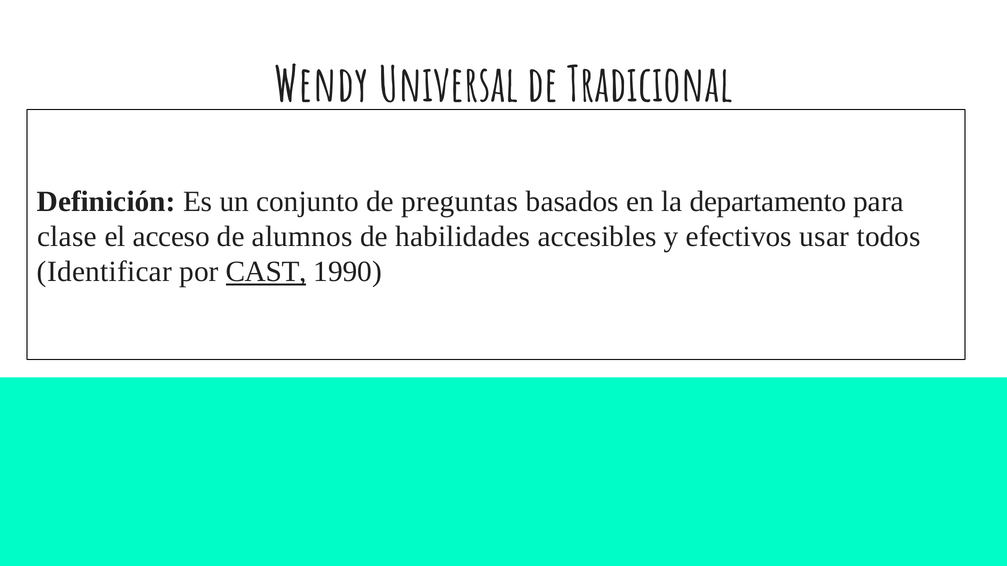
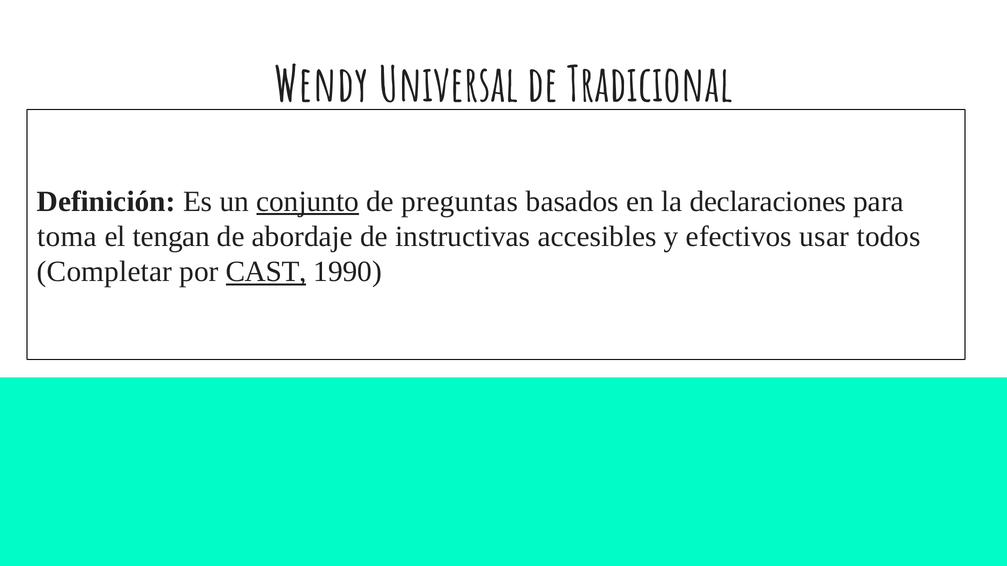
conjunto underline: none -> present (308, 201)
departamento: departamento -> declaraciones (768, 201)
clase: clase -> toma (67, 237)
acceso: acceso -> tengan (171, 237)
alumnos: alumnos -> abordaje (302, 237)
habilidades: habilidades -> instructivas (463, 237)
Identificar: Identificar -> Completar (105, 272)
